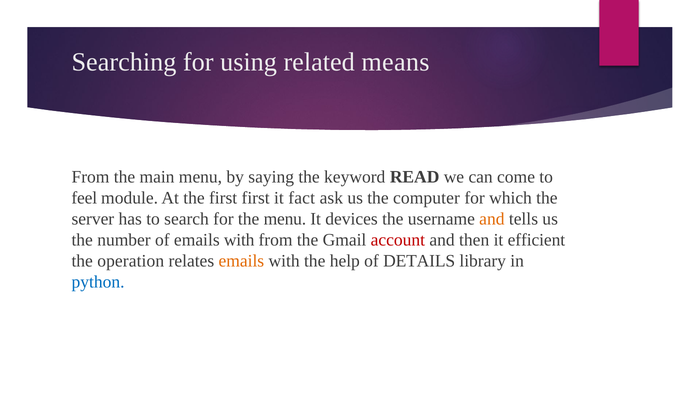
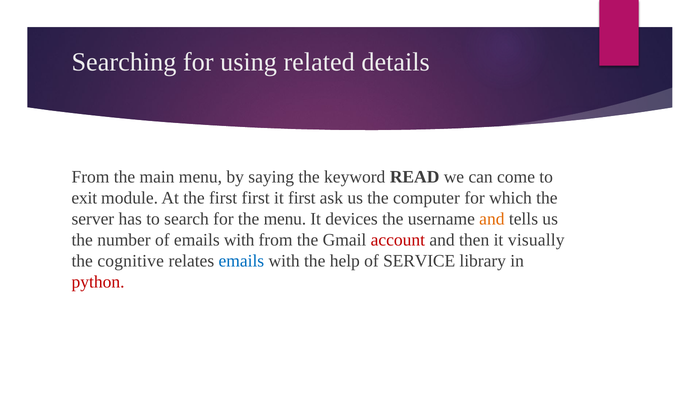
means: means -> details (396, 62)
feel: feel -> exit (84, 198)
it fact: fact -> first (302, 198)
efficient: efficient -> visually (536, 240)
operation: operation -> cognitive (131, 261)
emails colour: orange -> blue (241, 261)
DETAILS: DETAILS -> SERVICE (419, 261)
python colour: blue -> red (98, 282)
